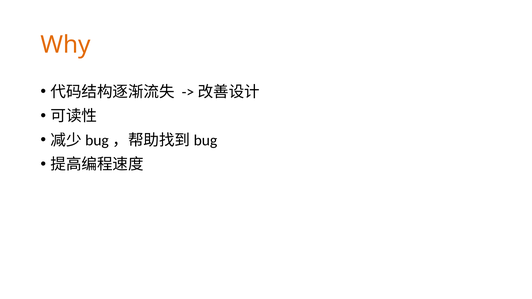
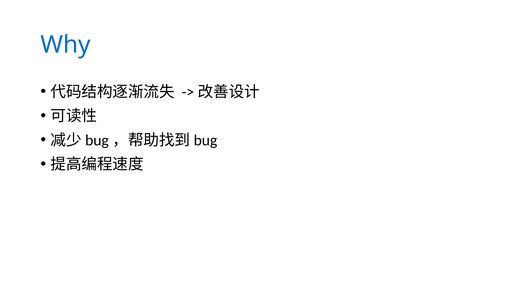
Why colour: orange -> blue (66, 45)
